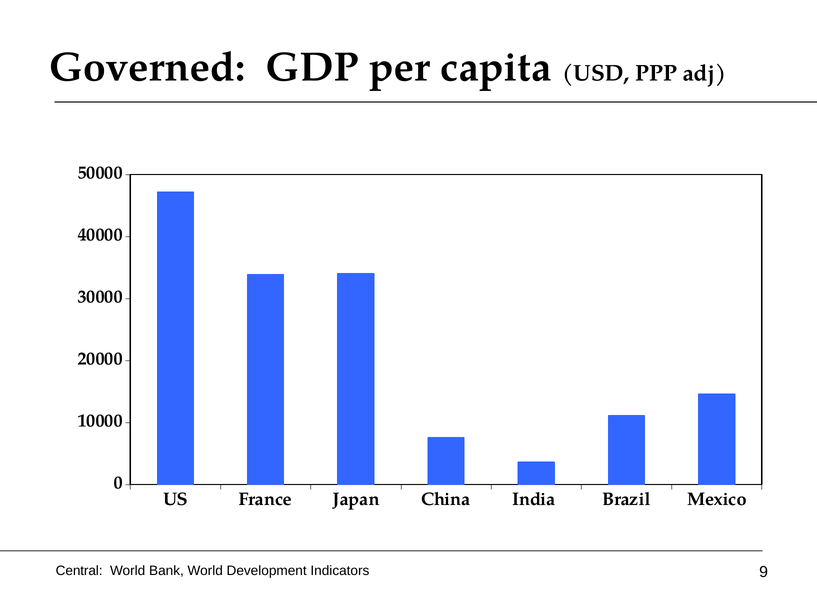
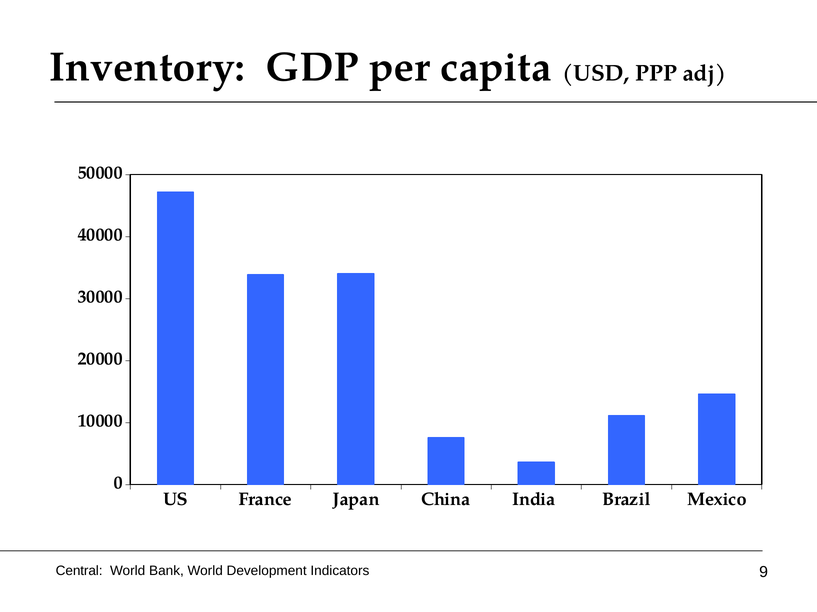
Governed: Governed -> Inventory (147, 68)
